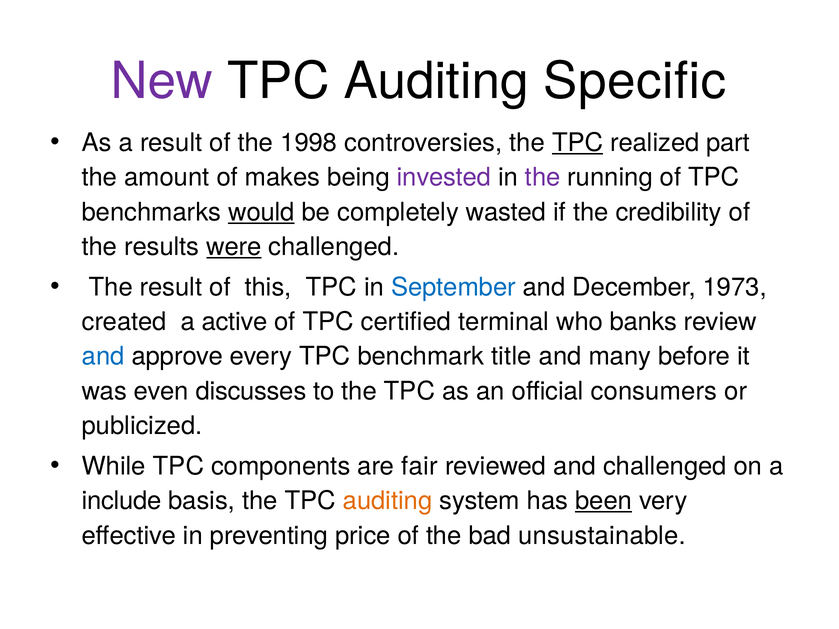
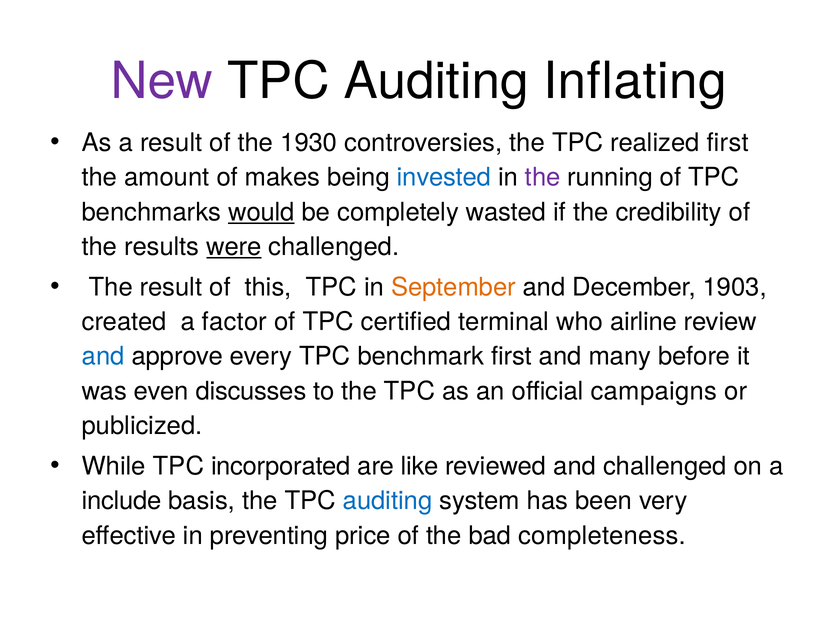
Specific: Specific -> Inflating (635, 81)
1998: 1998 -> 1930 (309, 143)
TPC underline: present -> none (578, 143)
realized part: part -> first (728, 143)
invested colour: purple -> blue (444, 177)
September colour: blue -> orange (453, 287)
1973: 1973 -> 1903 (735, 287)
active: active -> factor (235, 322)
banks: banks -> airline (644, 322)
benchmark title: title -> first (512, 357)
consumers: consumers -> campaigns (654, 391)
components: components -> incorporated (281, 466)
fair: fair -> like (420, 466)
auditing colour: orange -> blue (388, 501)
been underline: present -> none (604, 501)
unsustainable: unsustainable -> completeness (602, 536)
